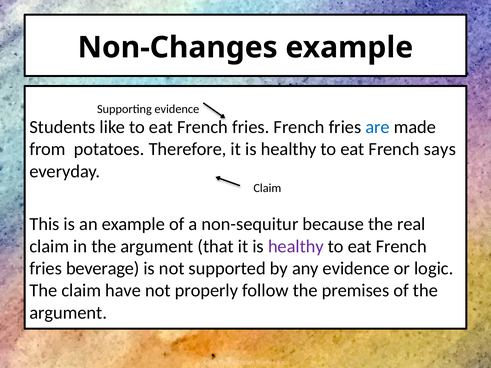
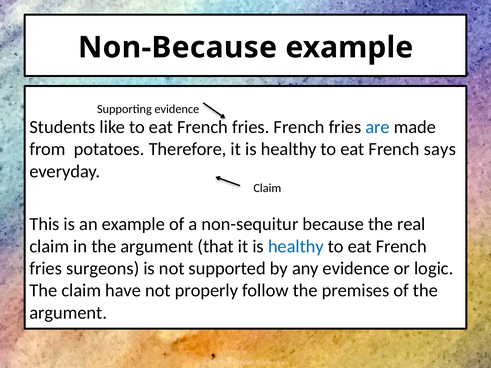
Non-Changes: Non-Changes -> Non-Because (177, 48)
healthy colour: purple -> blue (296, 247)
beverage: beverage -> surgeons (103, 269)
